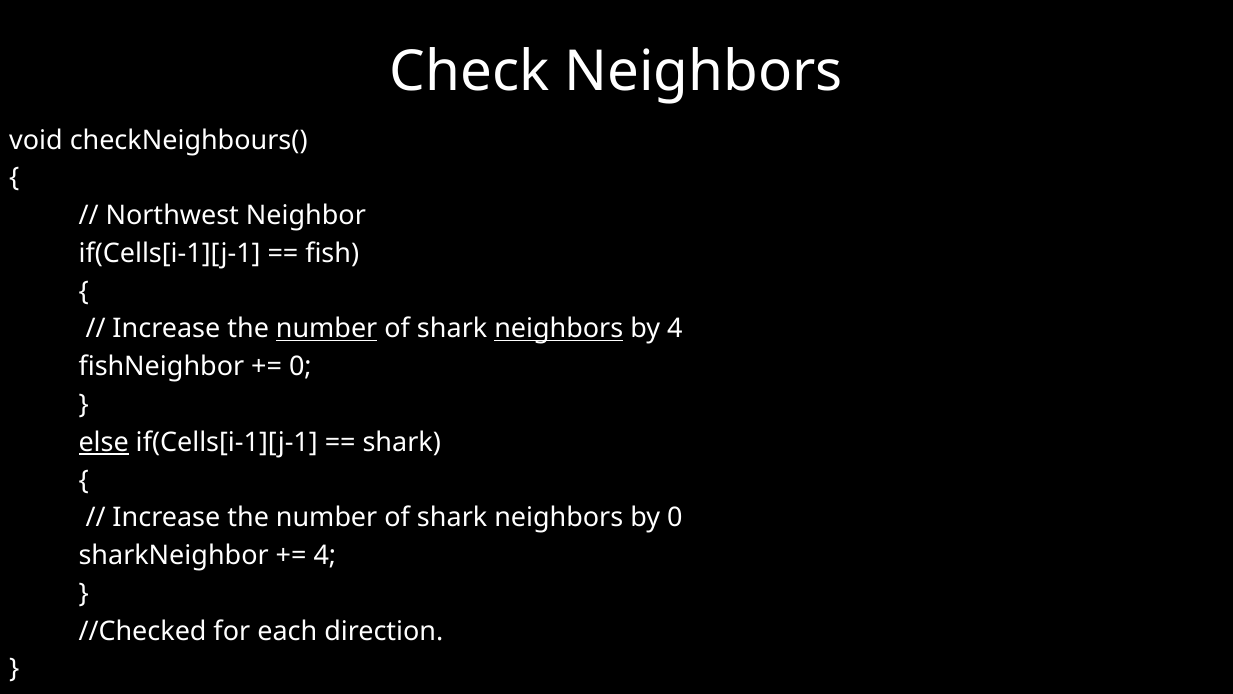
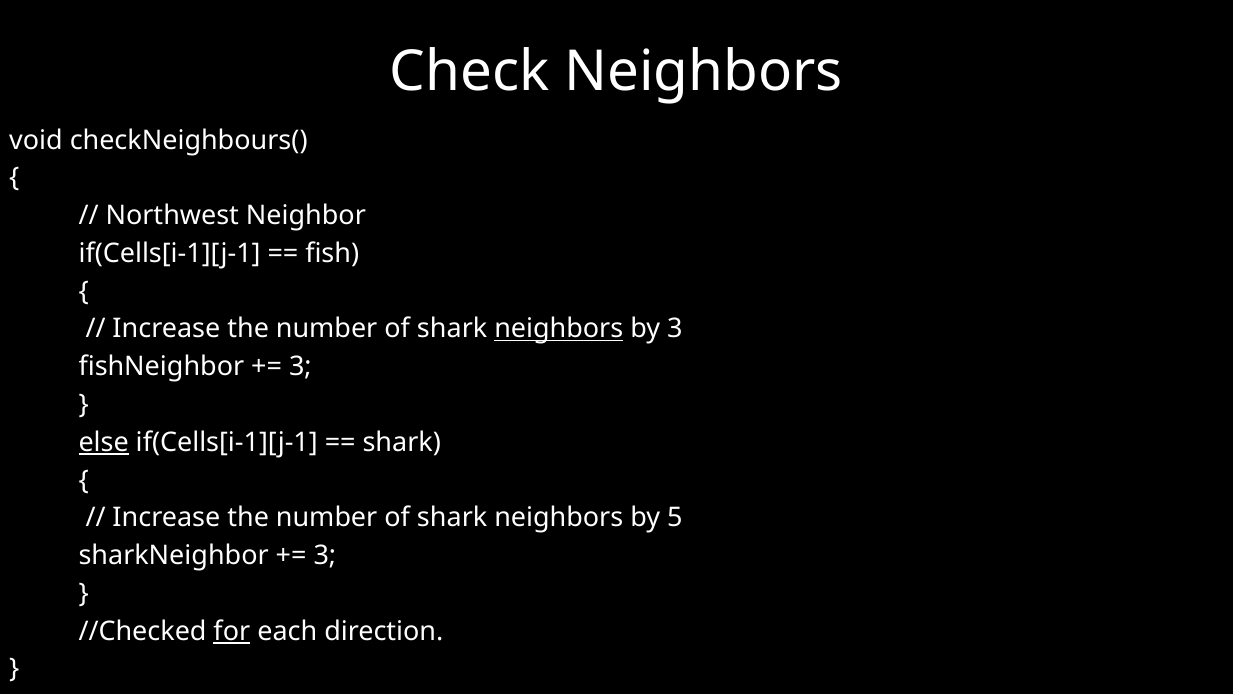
number underline: present -> none (327, 329)
by 4: 4 -> 3 (675, 329)
0: 0 -> 3 (300, 367)
by 0: 0 -> 5 (675, 518)
4: 4 -> 3 (325, 555)
for underline: none -> present (232, 631)
